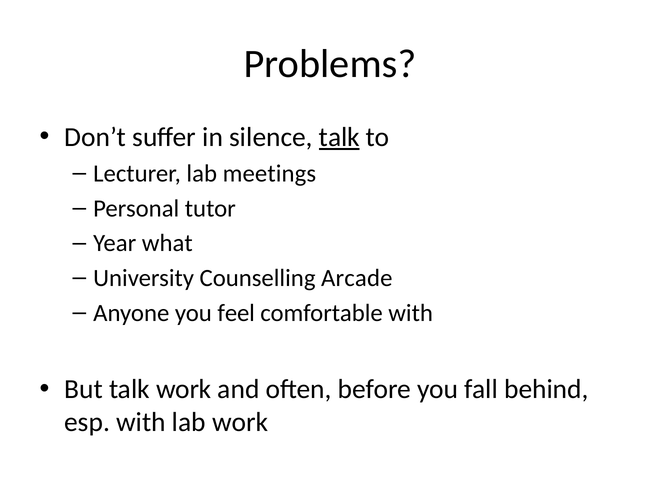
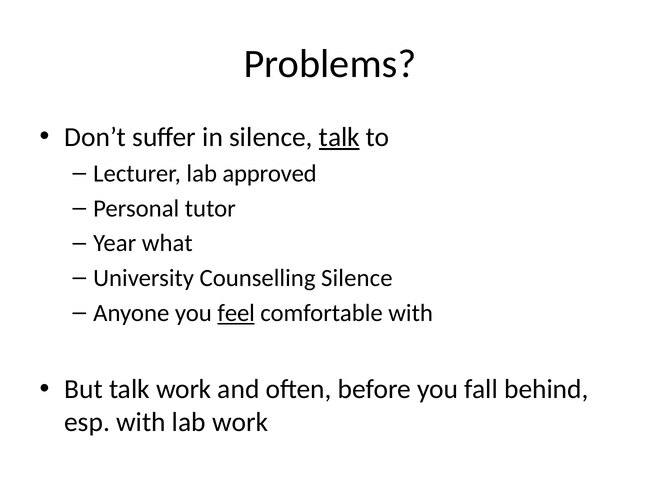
meetings: meetings -> approved (270, 174)
Counselling Arcade: Arcade -> Silence (357, 278)
feel underline: none -> present (236, 313)
